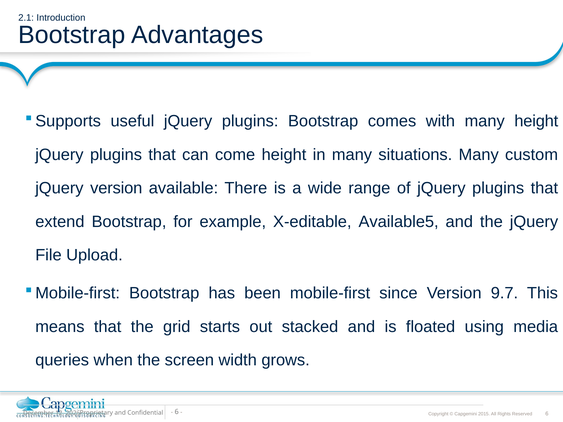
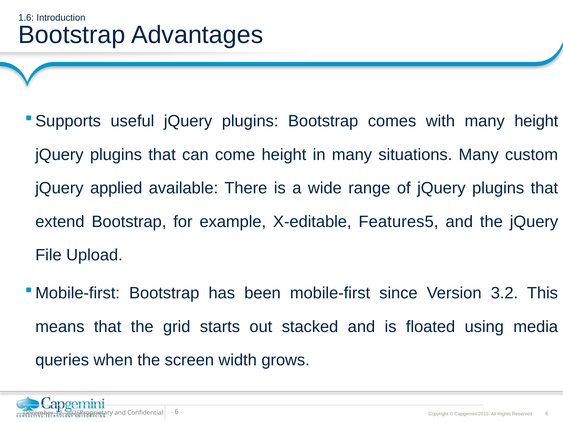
2.1: 2.1 -> 1.6 (26, 18)
jQuery version: version -> applied (116, 188)
Available5: Available5 -> Features5 (399, 222)
9.7: 9.7 -> 3.2 (504, 293)
